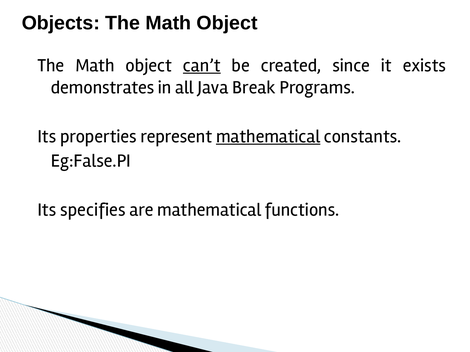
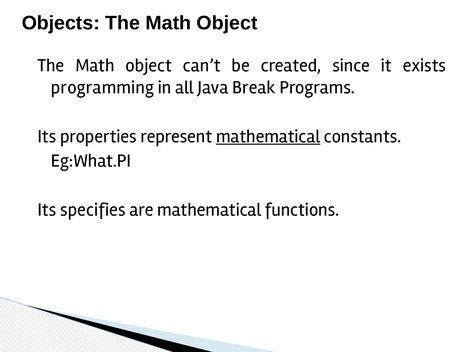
can’t underline: present -> none (202, 66)
demonstrates: demonstrates -> programming (103, 87)
Eg:False.PI: Eg:False.PI -> Eg:What.PI (91, 161)
